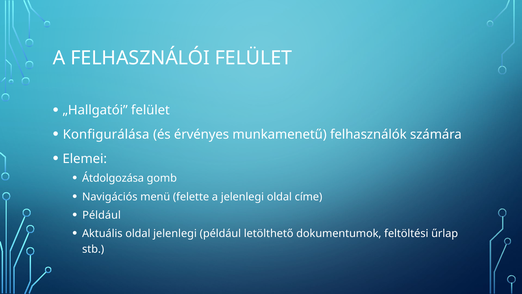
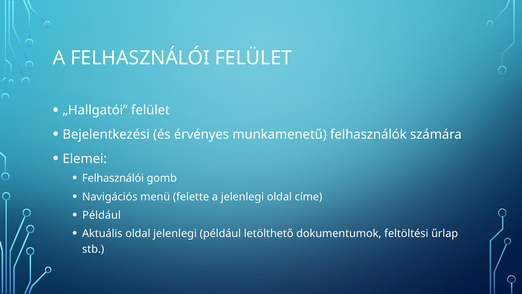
Konfigurálása: Konfigurálása -> Bejelentkezési (106, 134)
Átdolgozása: Átdolgozása -> Felhasználói (113, 178)
